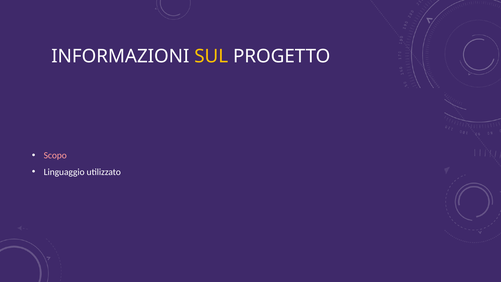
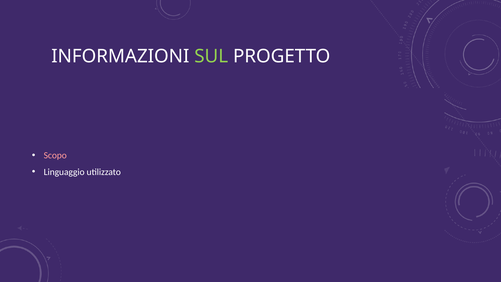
SUL colour: yellow -> light green (211, 56)
